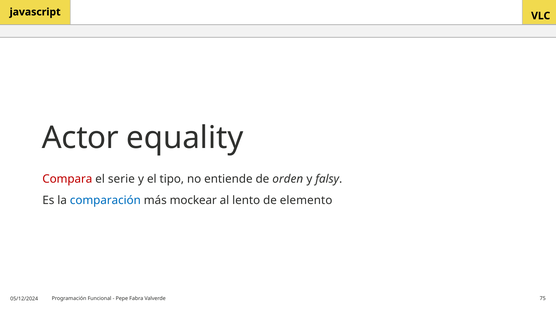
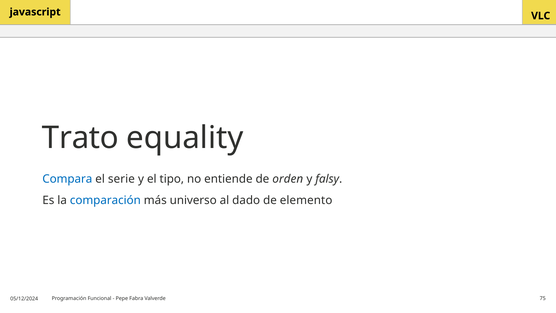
Actor: Actor -> Trato (80, 138)
Compara colour: red -> blue (67, 179)
mockear: mockear -> universo (193, 200)
lento: lento -> dado (246, 200)
